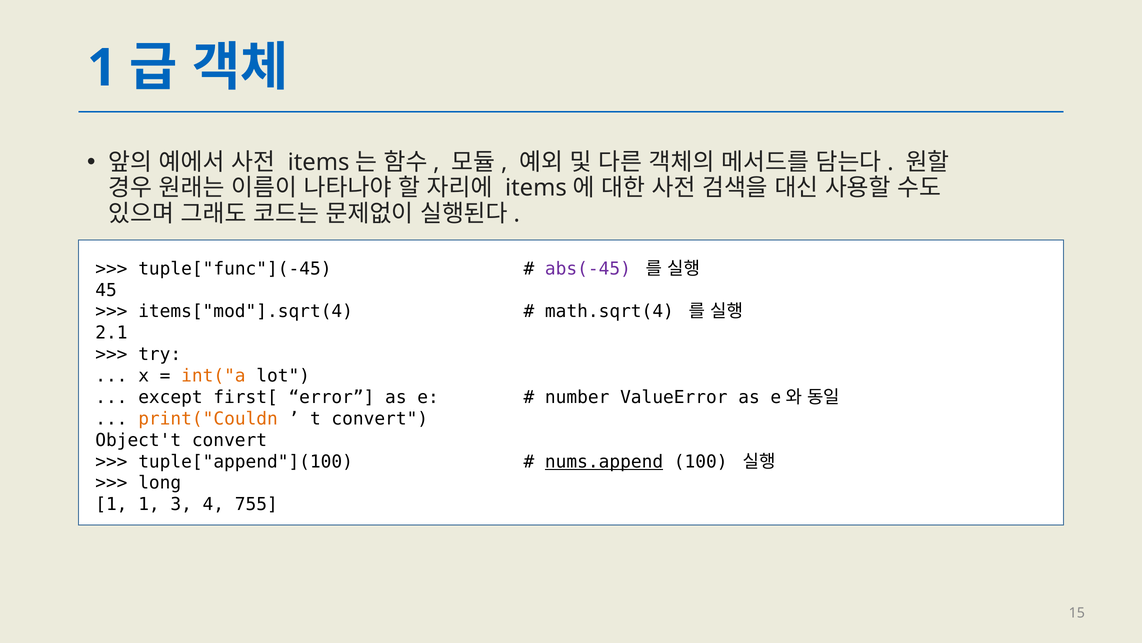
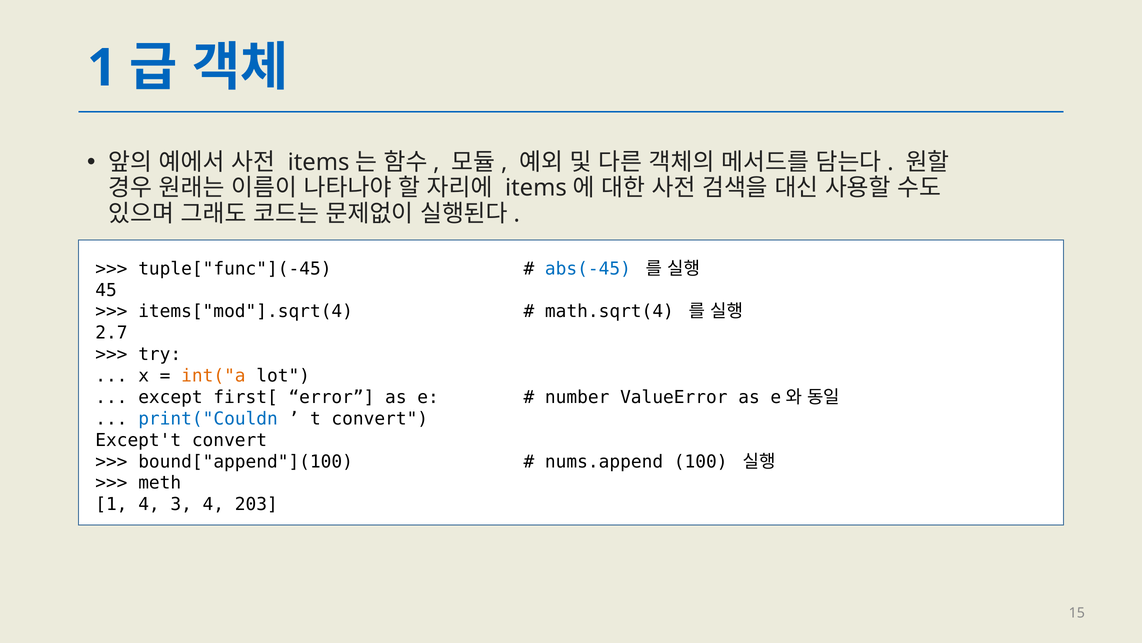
abs(-45 colour: purple -> blue (588, 268)
2.1: 2.1 -> 2.7 (111, 333)
print("Couldn colour: orange -> blue (208, 418)
Object't: Object't -> Except't (138, 440)
tuple["append"](100: tuple["append"](100 -> bound["append"](100 (246, 461)
nums.append underline: present -> none (604, 461)
long: long -> meth (160, 483)
1 1: 1 -> 4 (149, 504)
755: 755 -> 203 (256, 504)
